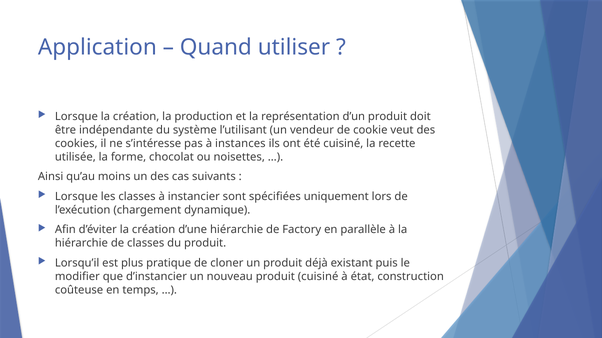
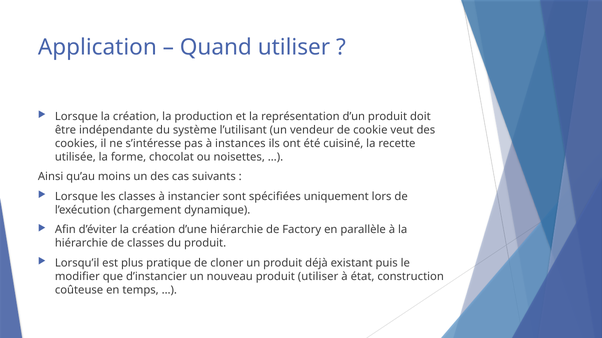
produit cuisiné: cuisiné -> utiliser (318, 277)
